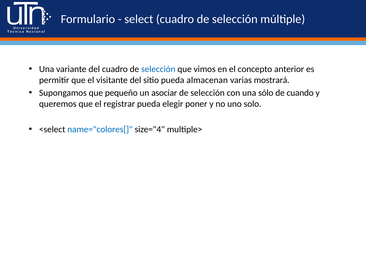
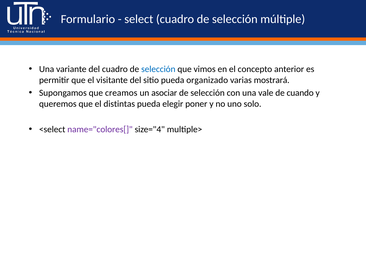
almacenan: almacenan -> organizado (207, 80)
pequeño: pequeño -> creamos (121, 93)
sólo: sólo -> vale (266, 93)
registrar: registrar -> distintas (119, 104)
name="colores[ colour: blue -> purple (100, 130)
